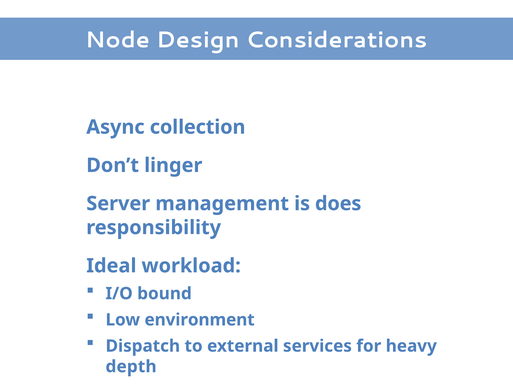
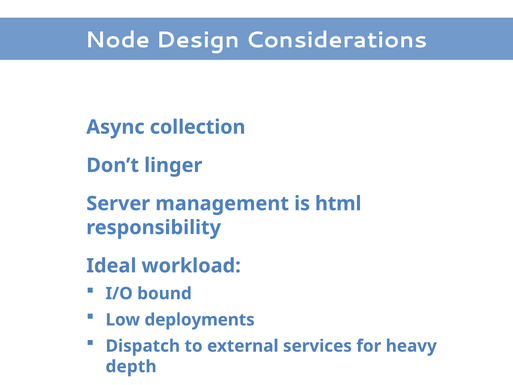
does: does -> html (338, 203)
environment: environment -> deployments (200, 320)
